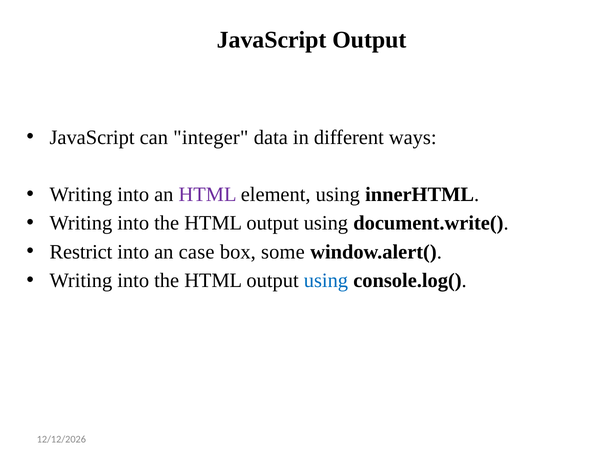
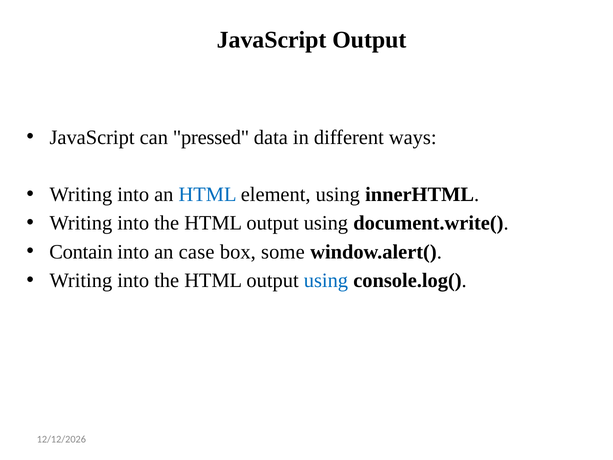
integer: integer -> pressed (211, 137)
HTML colour: purple -> blue (208, 195)
Restrict: Restrict -> Contain (81, 252)
